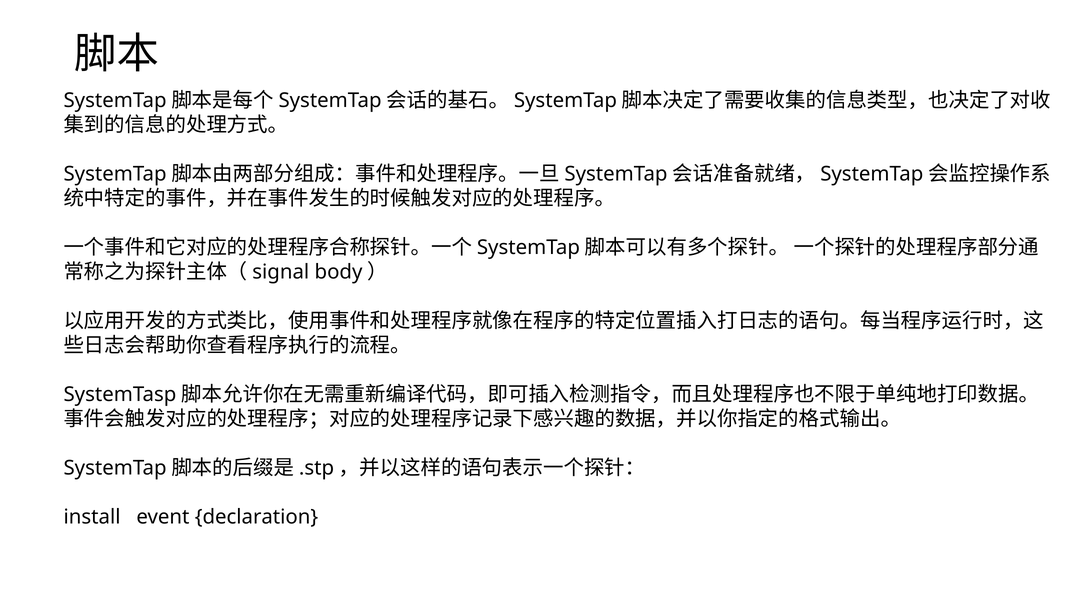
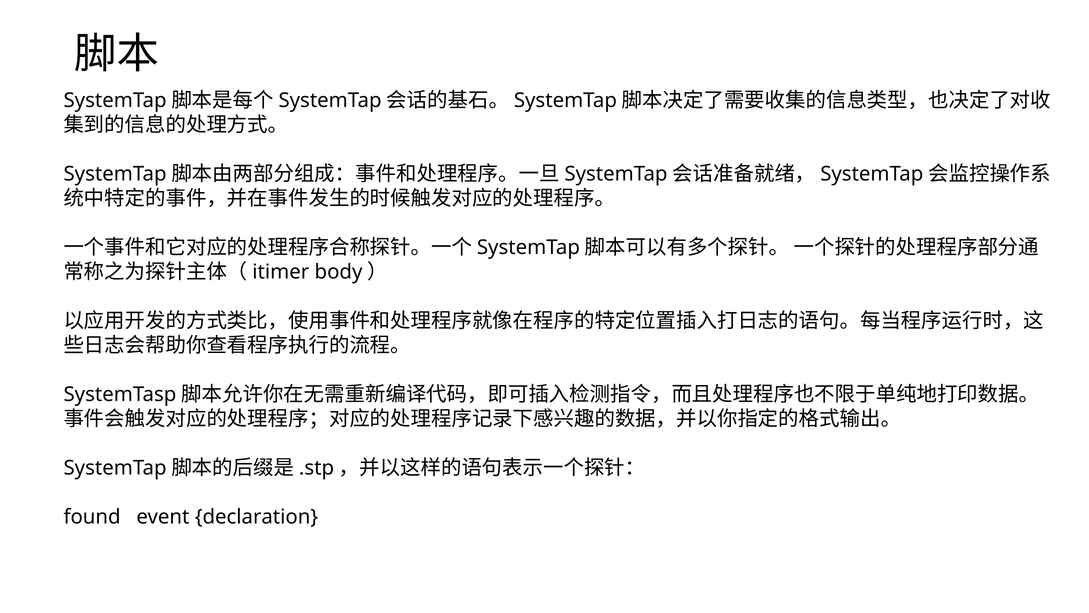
signal: signal -> itimer (281, 272)
install: install -> found (92, 517)
